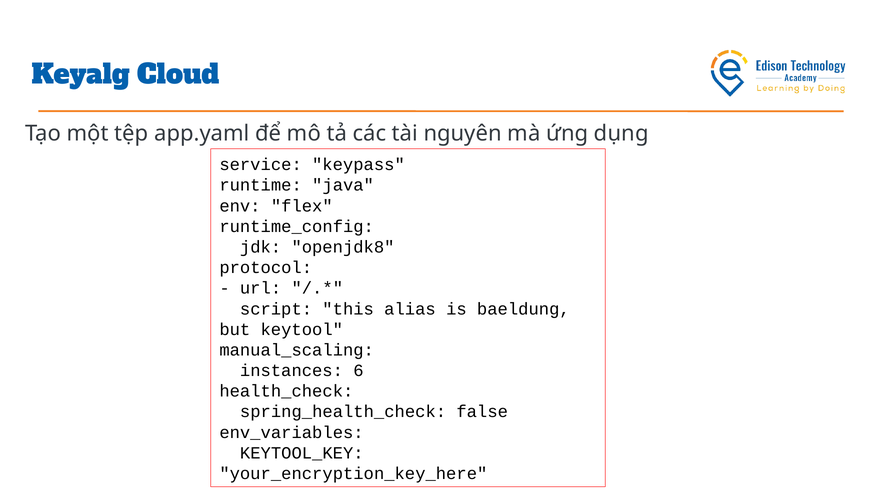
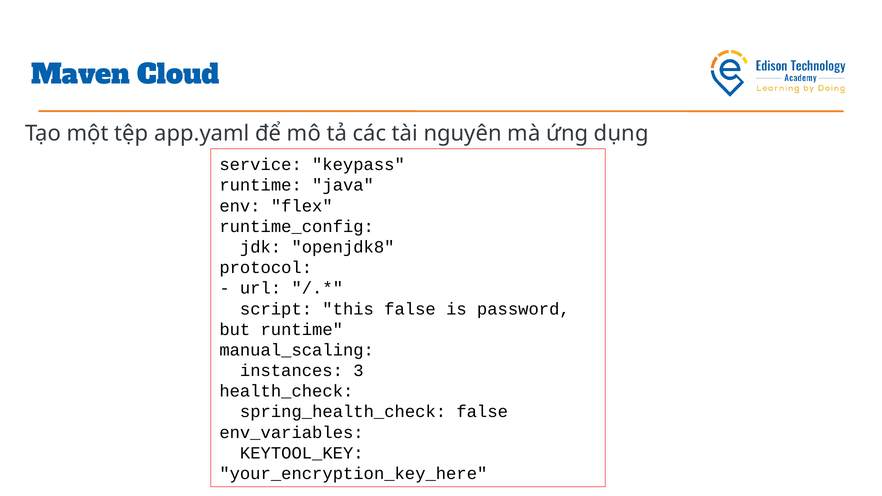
Keyalg: Keyalg -> Maven (81, 75)
this alias: alias -> false (410, 309)
baeldung: baeldung -> password (523, 309)
but keytool: keytool -> runtime (302, 330)
6: 6 -> 3 (358, 371)
